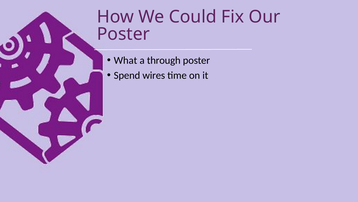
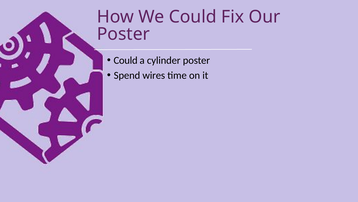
What: What -> Could (126, 60)
through: through -> cylinder (164, 60)
